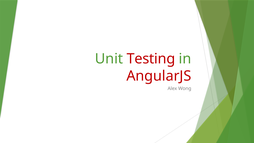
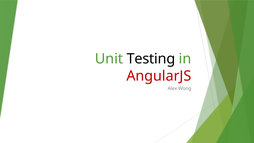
Testing colour: red -> black (151, 59)
